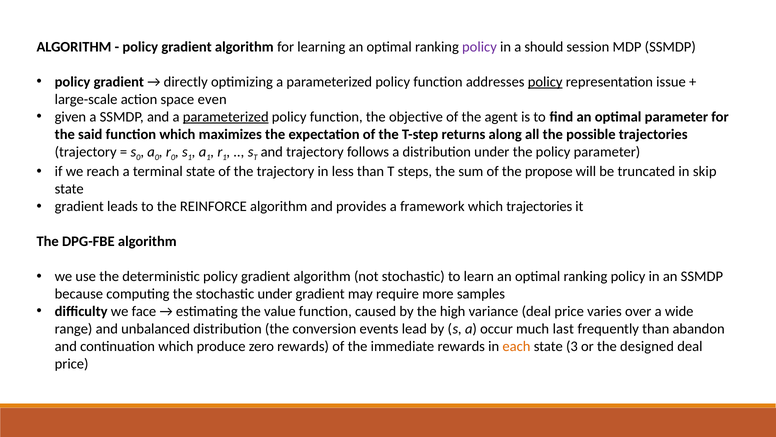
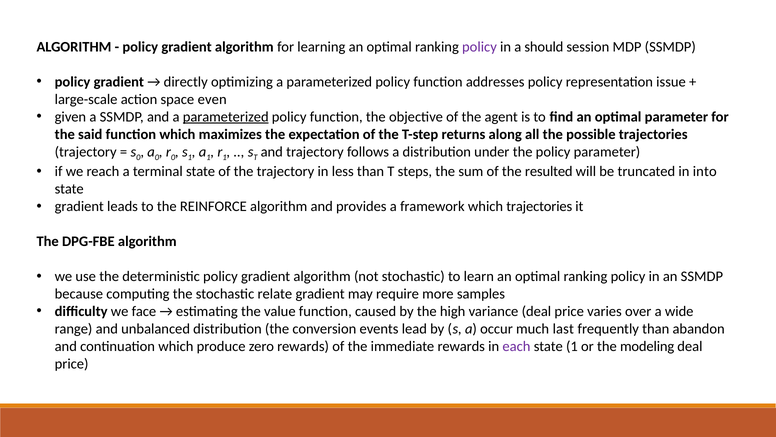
policy underline: present -> none (545, 82)
propose: propose -> resulted (549, 171)
skip: skip -> into (705, 171)
stochastic under: under -> relate (275, 294)
each colour: orange -> purple (516, 346)
state 3: 3 -> 1 (572, 346)
designed: designed -> modeling (647, 346)
